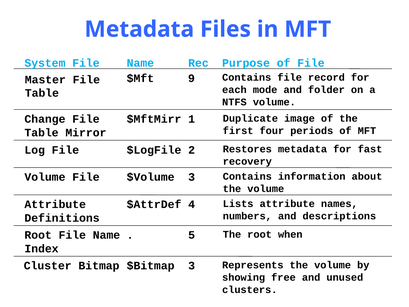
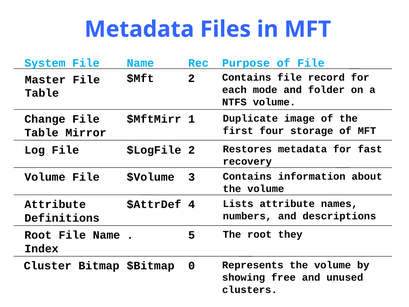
$Mft 9: 9 -> 2 (191, 78)
periods: periods -> storage (312, 131)
when: when -> they (290, 234)
$Bitmap 3: 3 -> 0 (192, 266)
